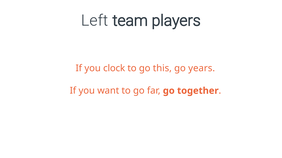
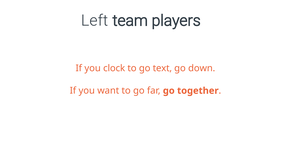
this: this -> text (162, 68)
years: years -> down (202, 68)
